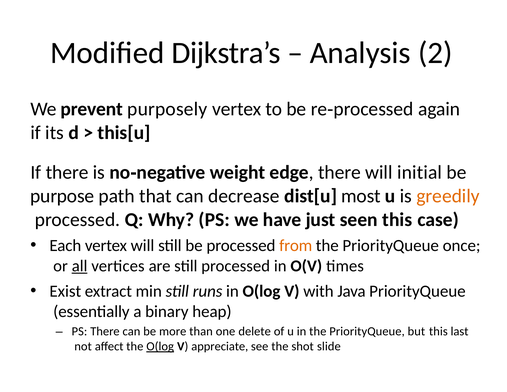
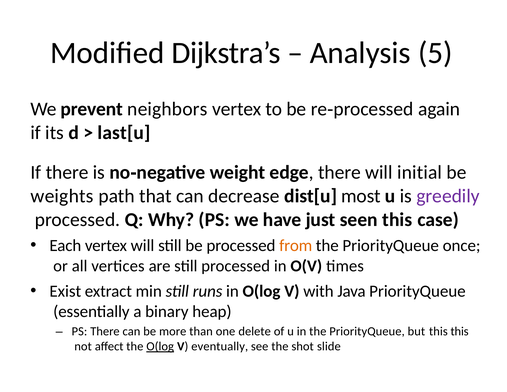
2: 2 -> 5 (435, 53)
purposely: purposely -> neighbors (167, 109)
this[u: this[u -> last[u (124, 133)
purpose: purpose -> weights (62, 196)
greedily colour: orange -> purple (448, 196)
all underline: present -> none (80, 266)
this last: last -> this (460, 331)
appreciate: appreciate -> eventually (220, 346)
